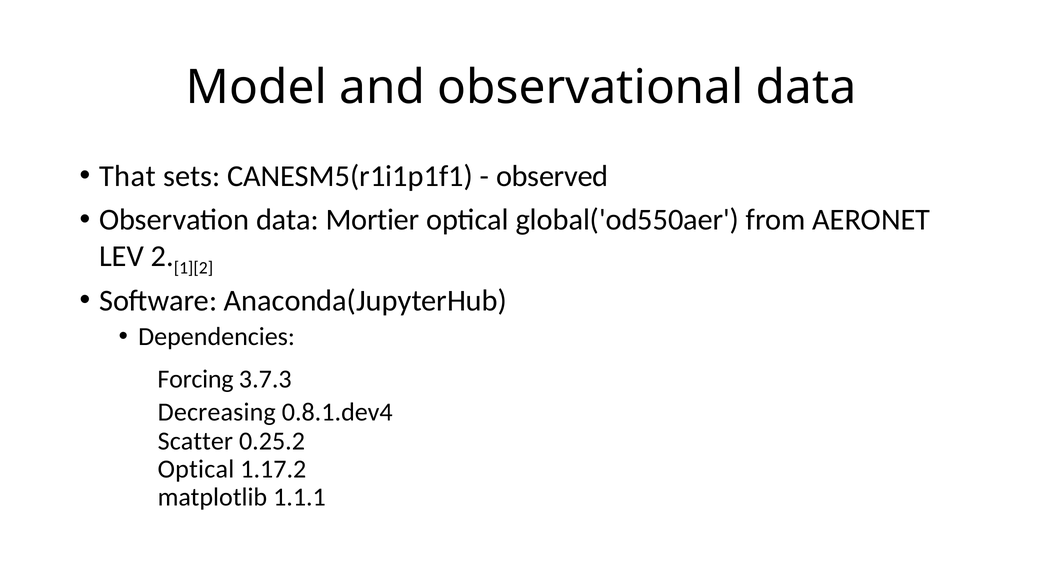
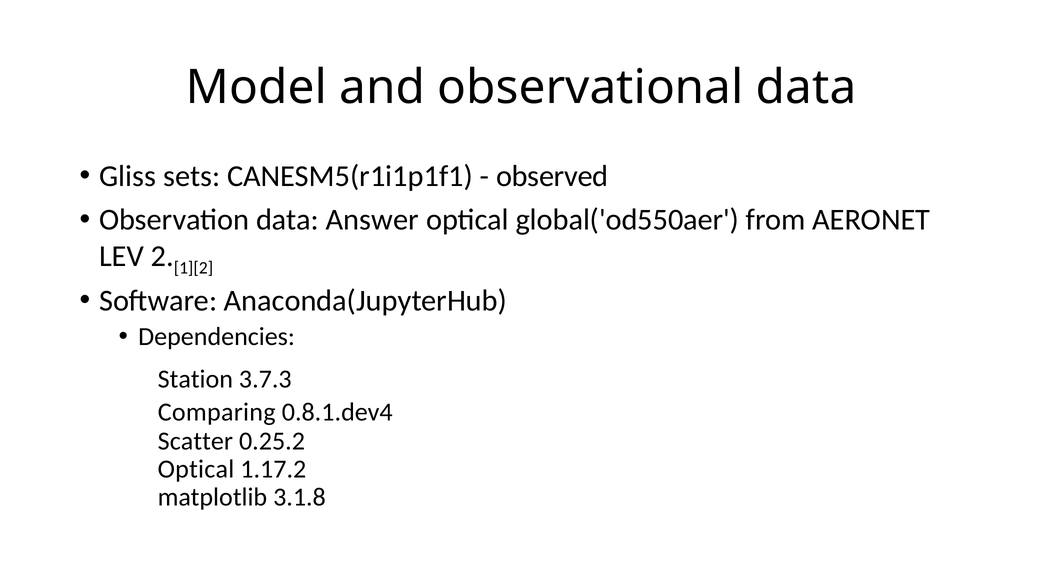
That: That -> Gliss (128, 176)
Mortier: Mortier -> Answer (372, 220)
Forcing: Forcing -> Station (195, 380)
Decreasing: Decreasing -> Comparing (217, 412)
1.1.1: 1.1.1 -> 3.1.8 (299, 498)
